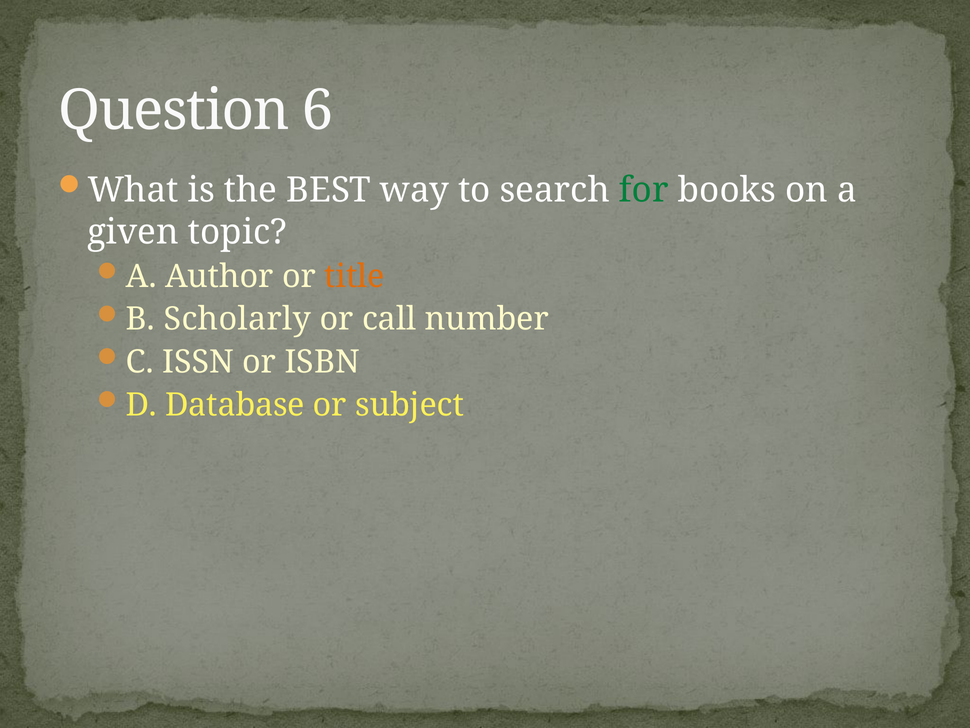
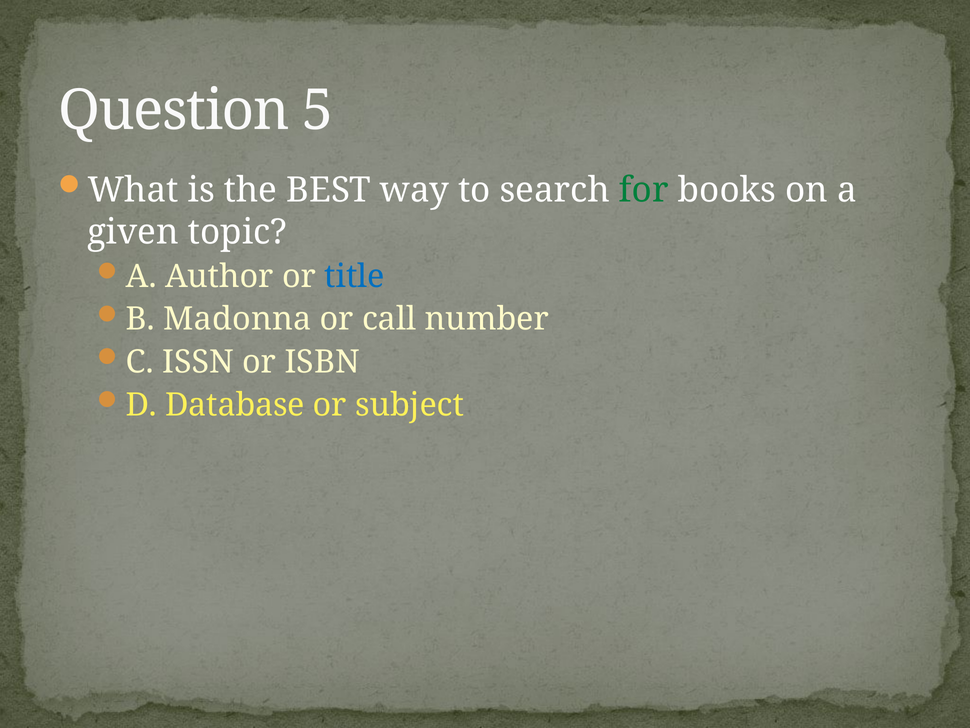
6: 6 -> 5 (317, 111)
title colour: orange -> blue (355, 276)
Scholarly: Scholarly -> Madonna (237, 319)
